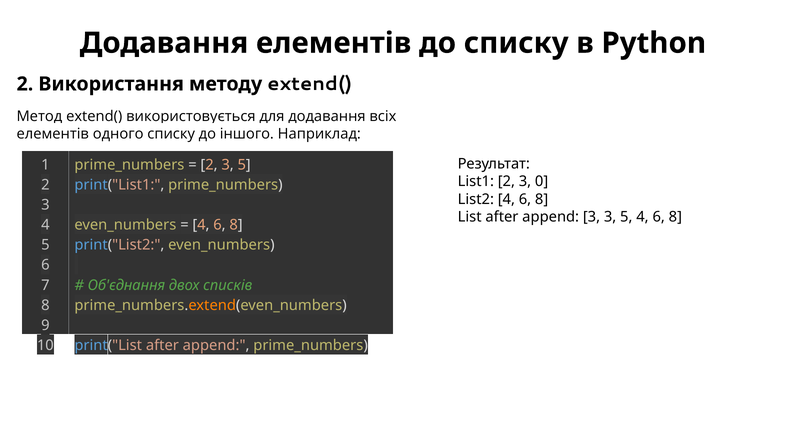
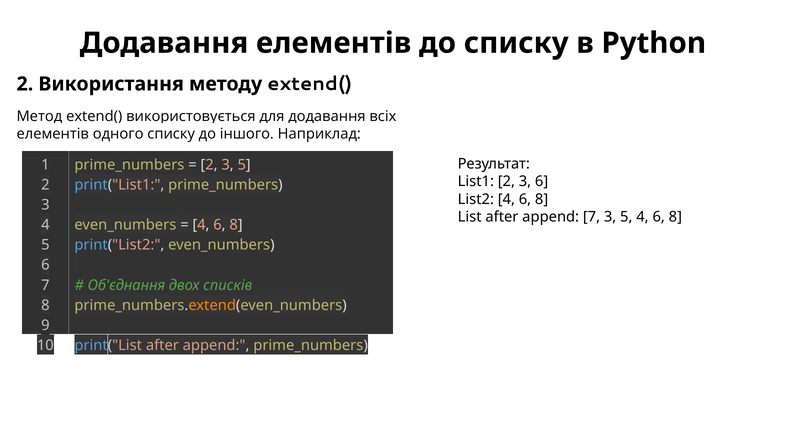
3 0: 0 -> 6 (542, 182)
append 3: 3 -> 7 (592, 217)
